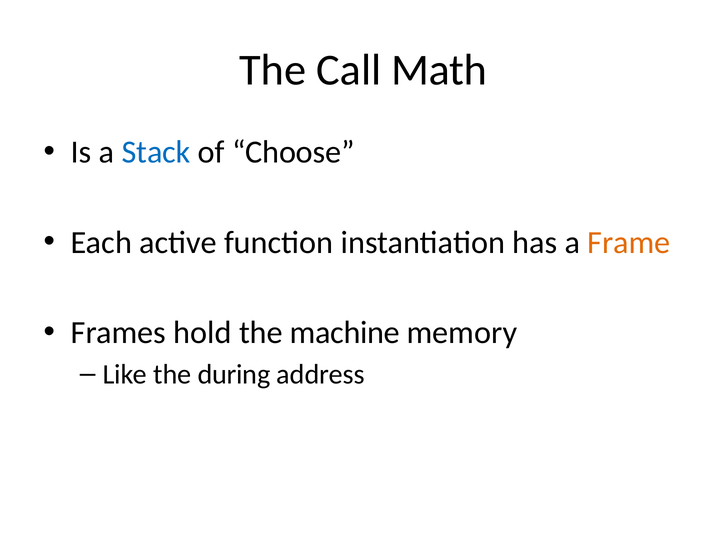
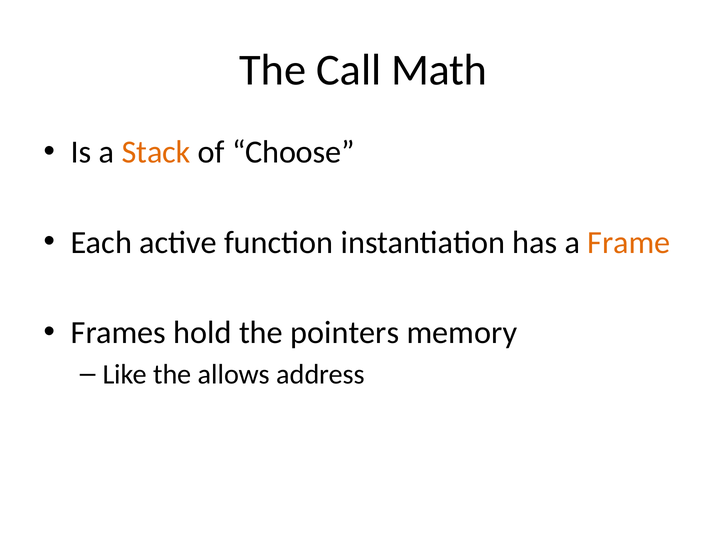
Stack colour: blue -> orange (156, 152)
machine: machine -> pointers (345, 333)
during: during -> allows (234, 375)
